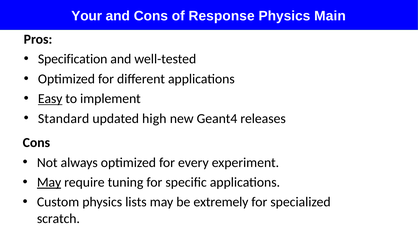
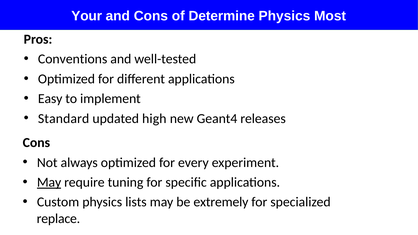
Response: Response -> Determine (222, 16)
Main: Main -> Most (330, 16)
Specification: Specification -> Conventions (73, 59)
Easy underline: present -> none (50, 99)
scratch: scratch -> replace (58, 219)
